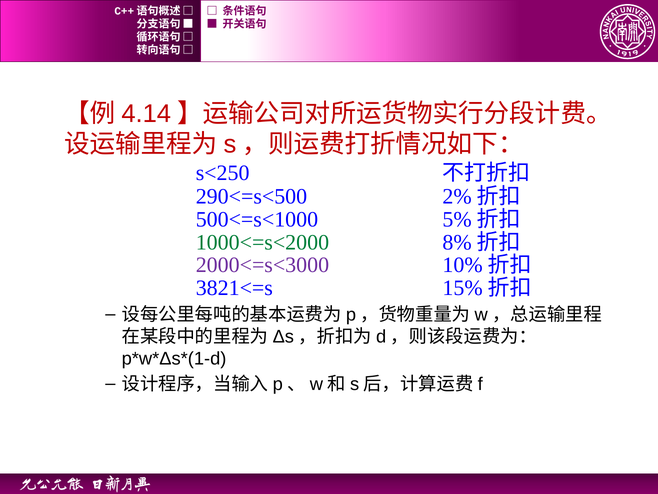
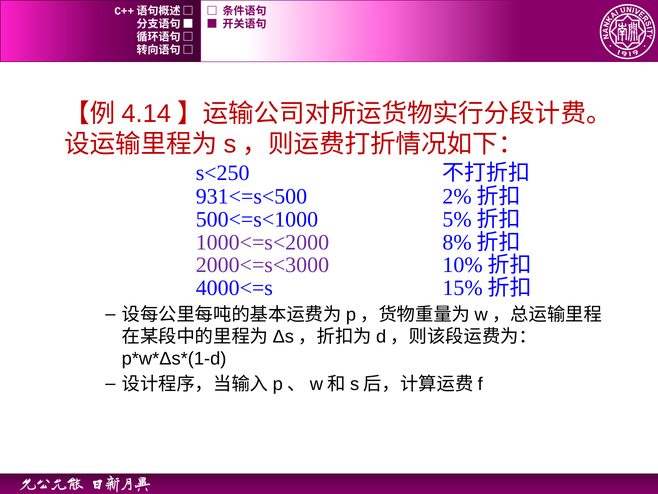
290<=s<500: 290<=s<500 -> 931<=s<500 (251, 196)
1000<=s<2000 colour: green -> purple (262, 242)
3821<=s: 3821<=s -> 4000<=s (234, 288)
